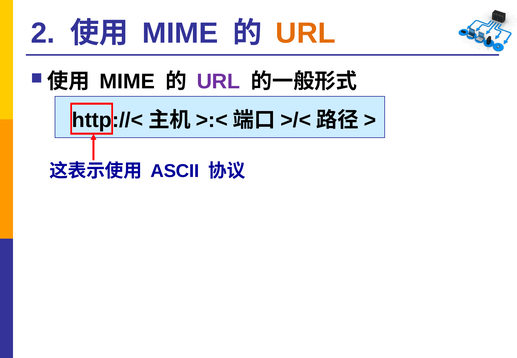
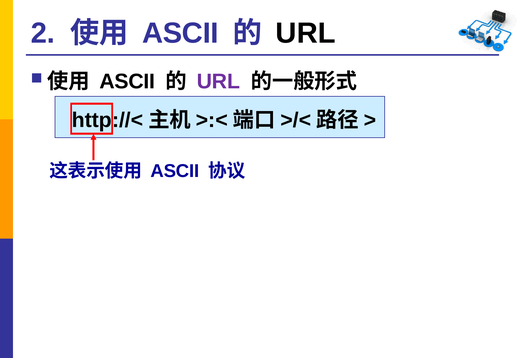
MIME: MIME -> ASCII (180, 33)
URL colour: orange -> black (306, 33)
MIME: MIME -> ASCII (127, 82)
